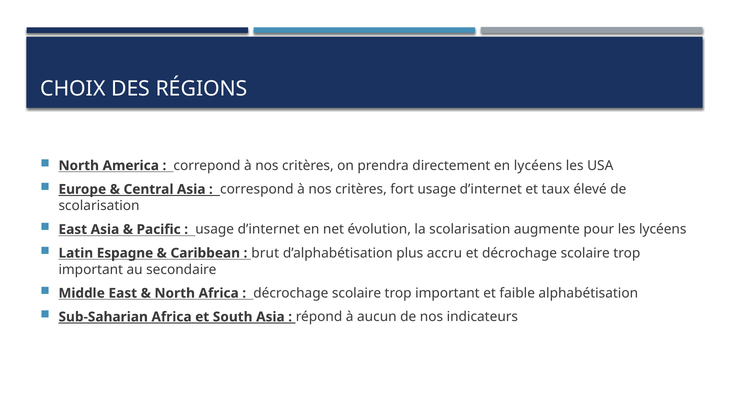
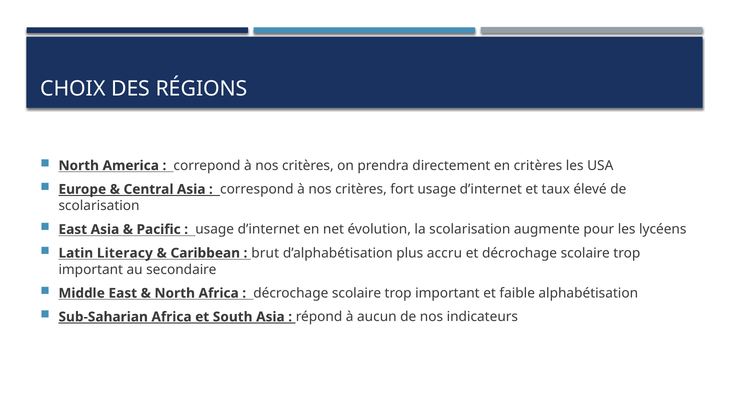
en lycéens: lycéens -> critères (538, 166)
Espagne: Espagne -> Literacy (125, 253)
